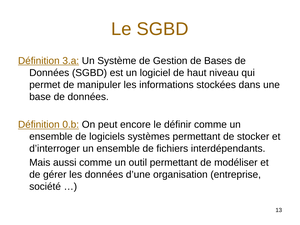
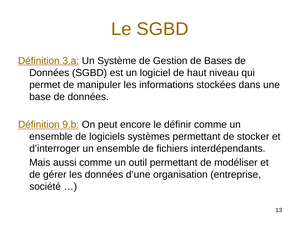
0.b: 0.b -> 9.b (71, 125)
